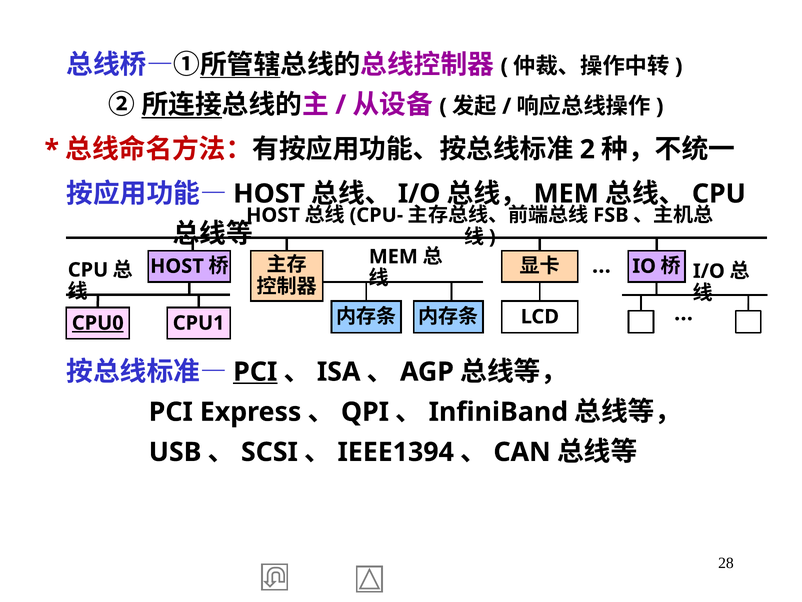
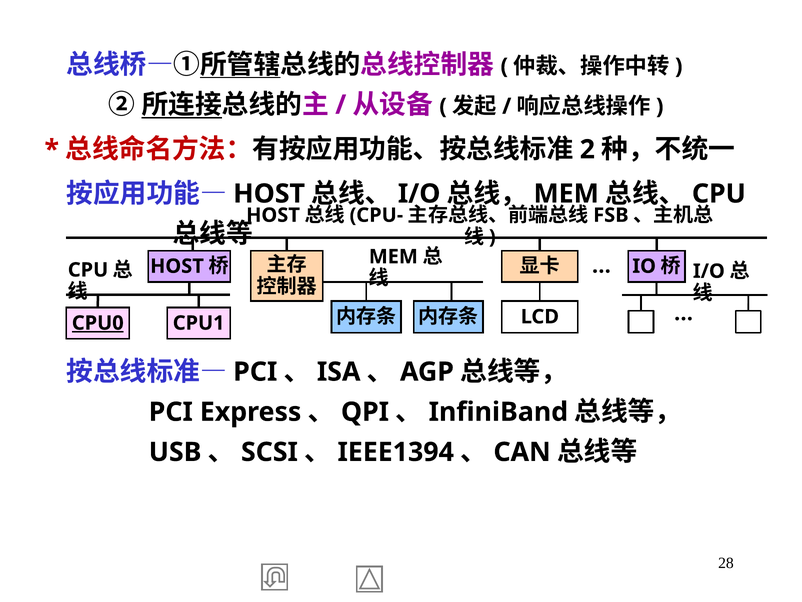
PCI underline: present -> none (255, 372)
